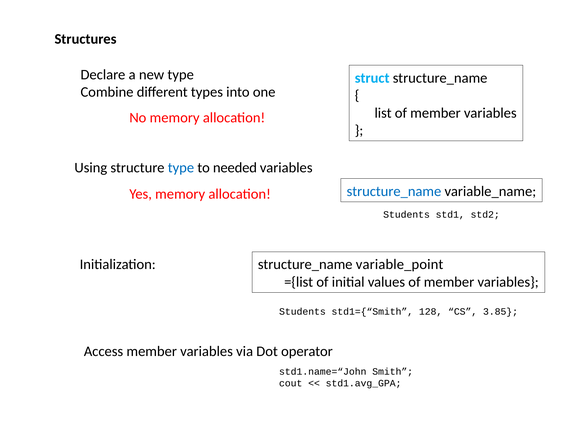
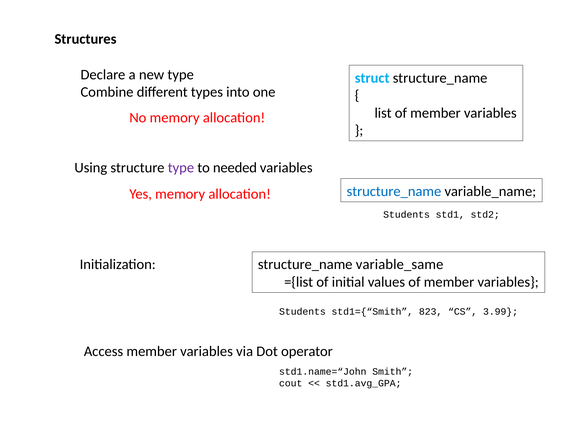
type colour: blue -> purple (181, 168)
variable_point: variable_point -> variable_same (400, 265)
128: 128 -> 823 (431, 312)
3.85: 3.85 -> 3.99 (501, 312)
